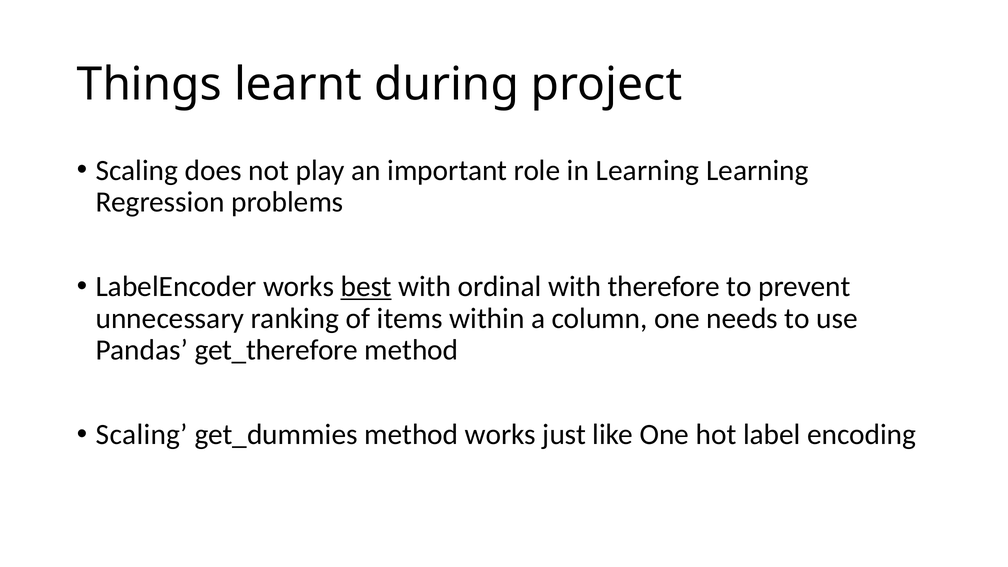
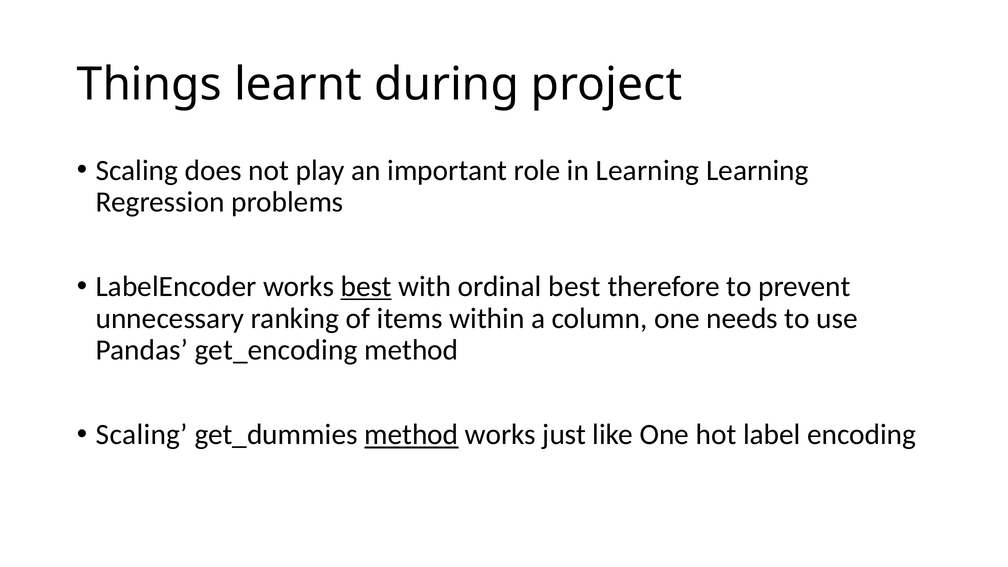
ordinal with: with -> best (574, 287)
get_therefore: get_therefore -> get_encoding (276, 350)
method underline: none -> present (411, 435)
